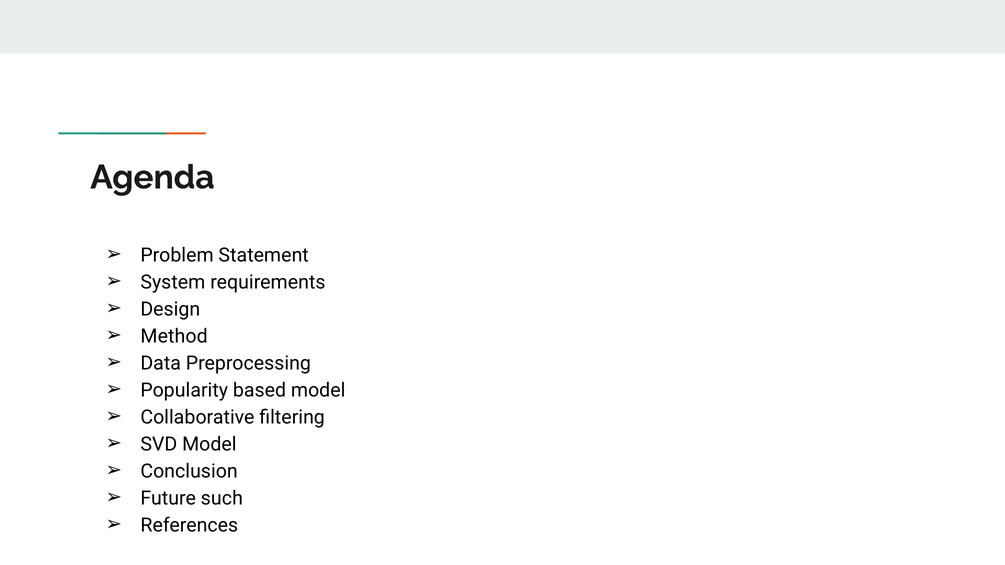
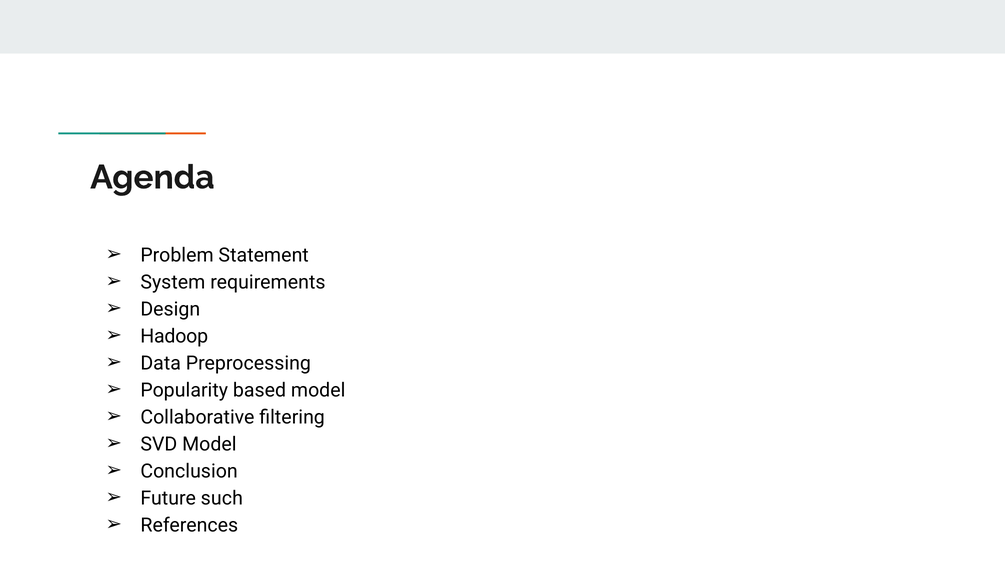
Method: Method -> Hadoop (174, 336)
